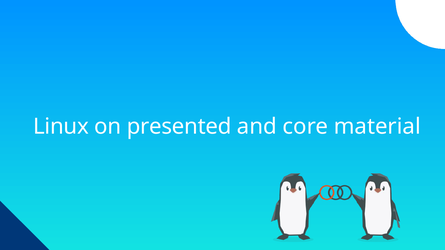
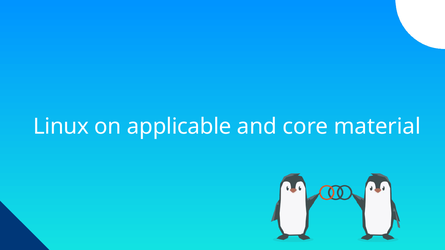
presented: presented -> applicable (179, 127)
